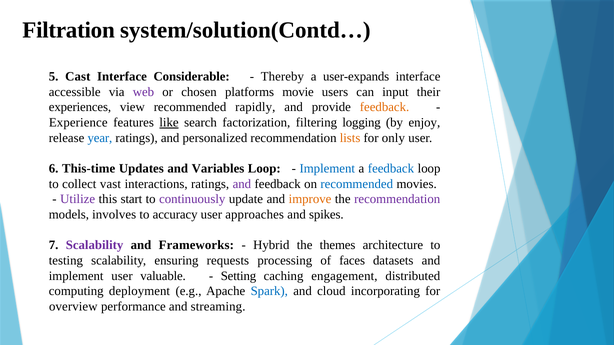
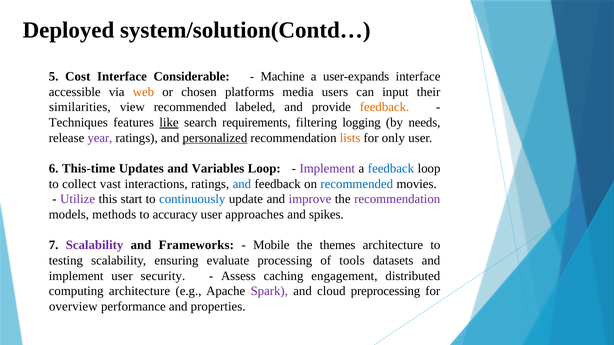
Filtration: Filtration -> Deployed (68, 30)
Cast: Cast -> Cost (78, 77)
Thereby: Thereby -> Machine (282, 77)
web colour: purple -> orange (143, 92)
movie: movie -> media (298, 92)
experiences: experiences -> similarities (80, 107)
rapidly: rapidly -> labeled (255, 107)
Experience: Experience -> Techniques (78, 123)
factorization: factorization -> requirements (256, 123)
enjoy: enjoy -> needs (424, 123)
year colour: blue -> purple (100, 138)
personalized underline: none -> present (215, 138)
Implement colour: blue -> purple (327, 169)
and colour: purple -> blue (242, 184)
continuously colour: purple -> blue (192, 199)
improve colour: orange -> purple (310, 199)
involves: involves -> methods (114, 215)
Hybrid: Hybrid -> Mobile (271, 245)
requests: requests -> evaluate (228, 261)
faces: faces -> tools (352, 261)
valuable: valuable -> security (163, 276)
Setting: Setting -> Assess (238, 276)
computing deployment: deployment -> architecture (140, 292)
Spark colour: blue -> purple (269, 292)
incorporating: incorporating -> preprocessing (386, 292)
streaming: streaming -> properties (218, 307)
